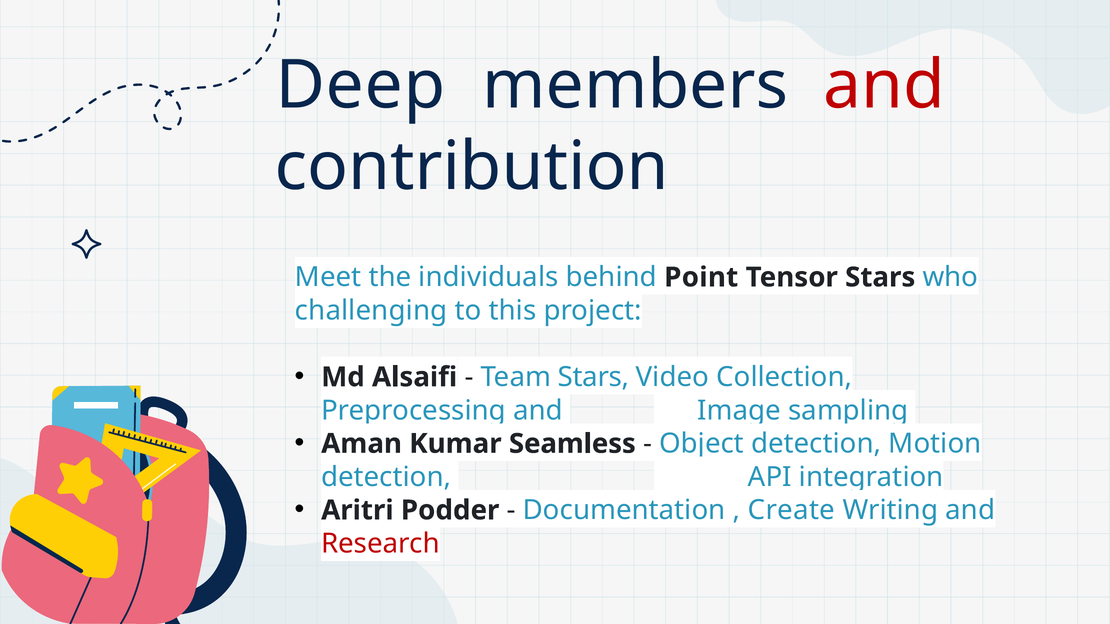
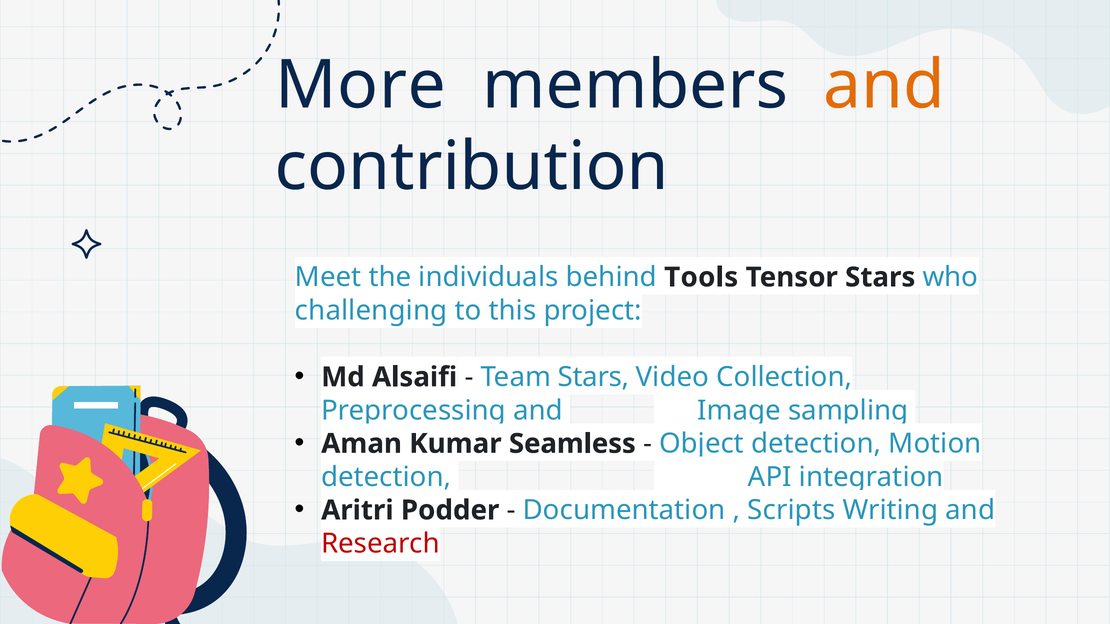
Deep: Deep -> More (361, 86)
and colour: red -> orange (884, 86)
Point: Point -> Tools (701, 277)
Create: Create -> Scripts (791, 511)
